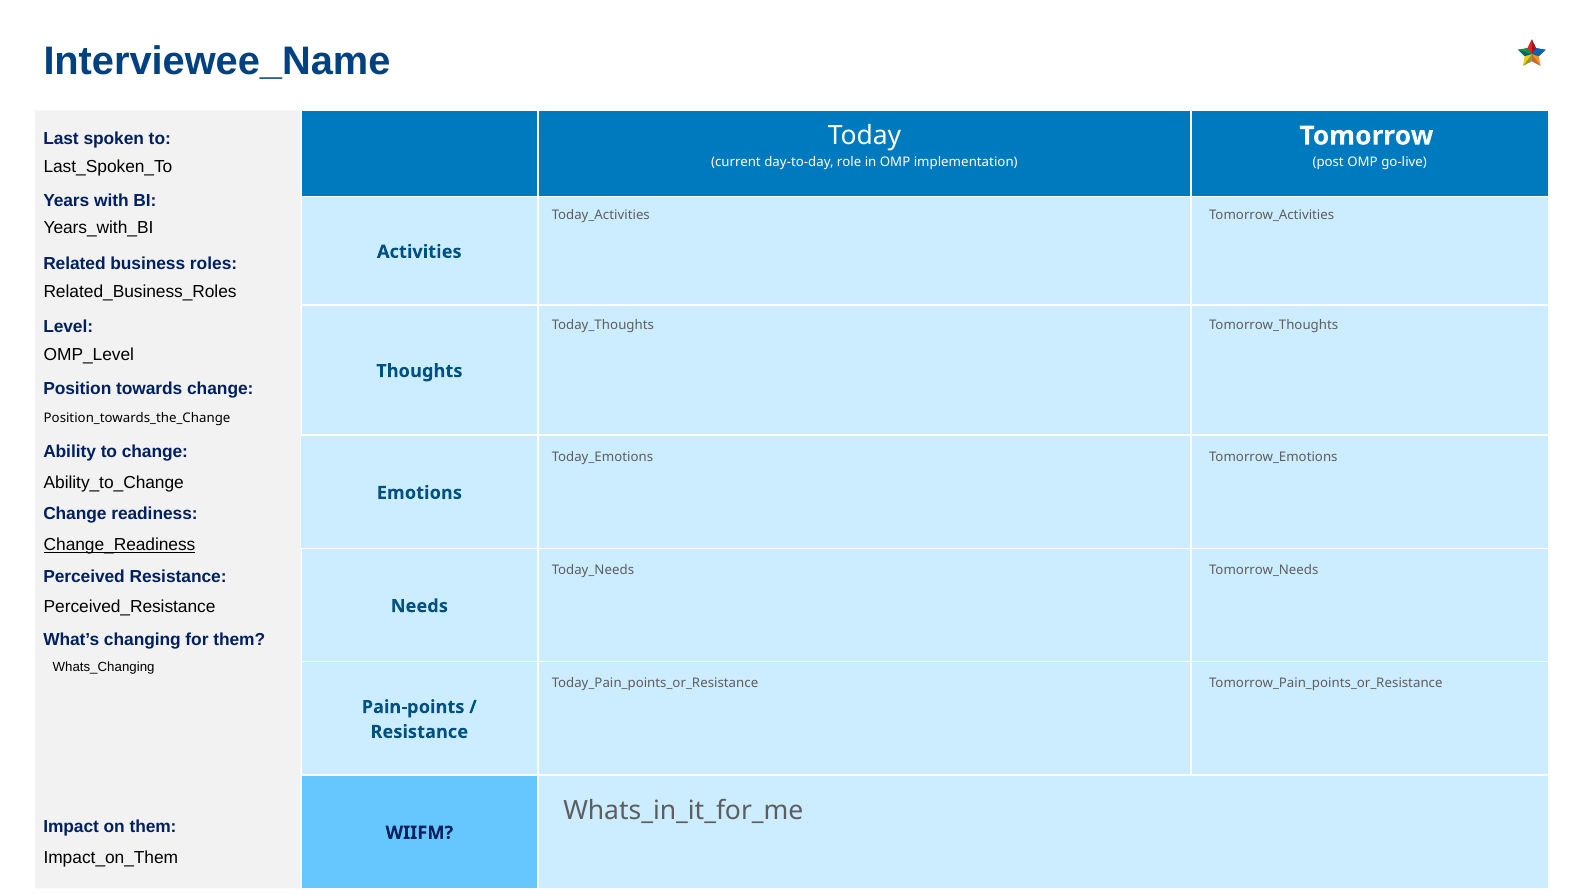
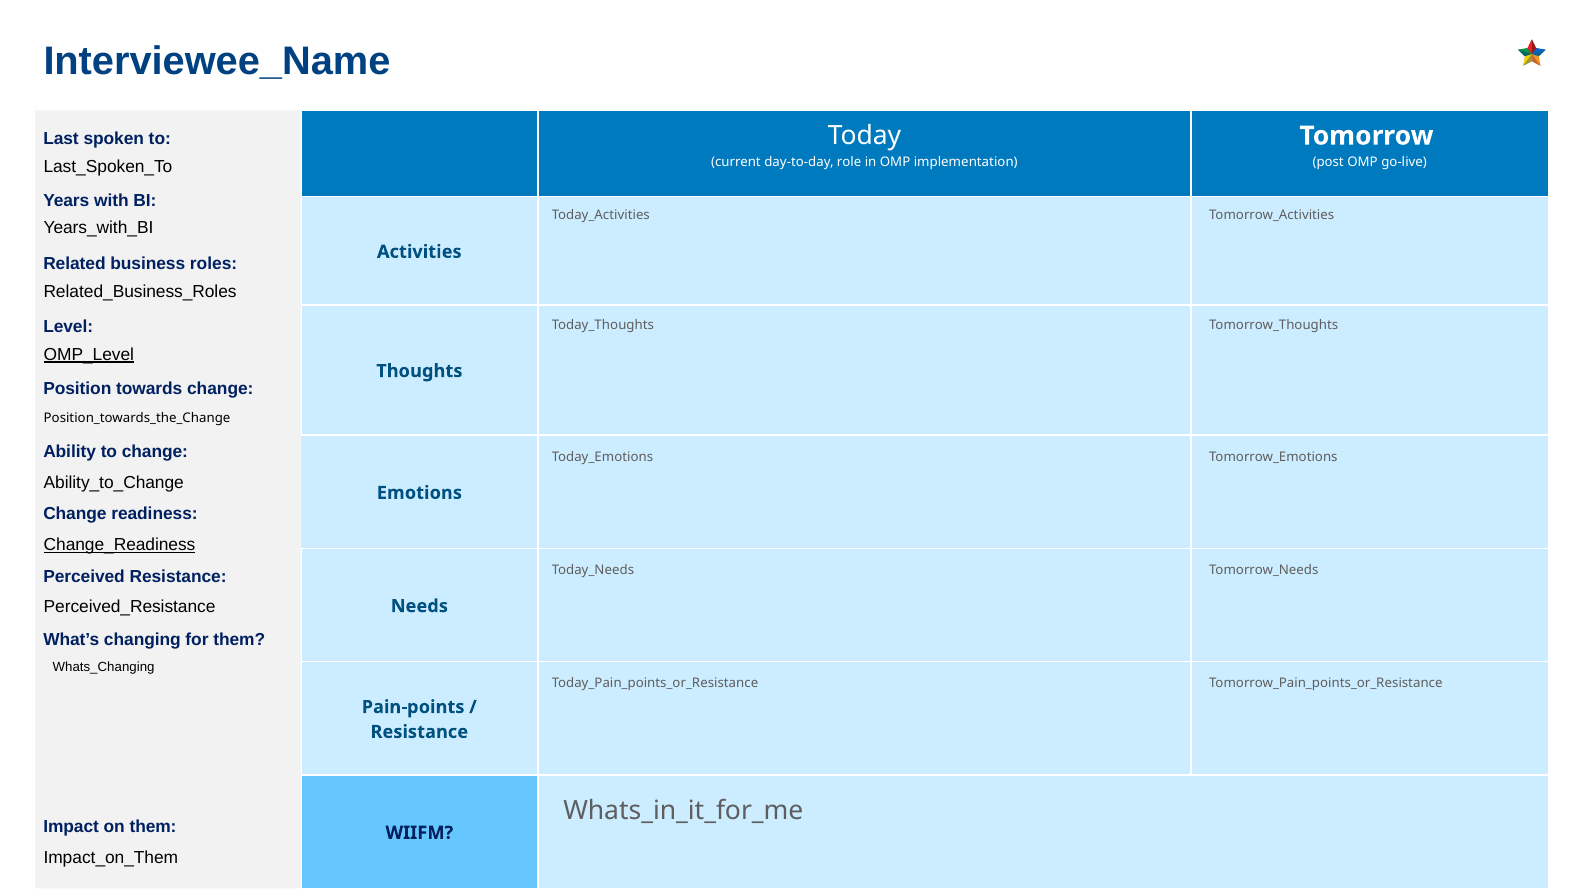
OMP_Level underline: none -> present (89, 354)
